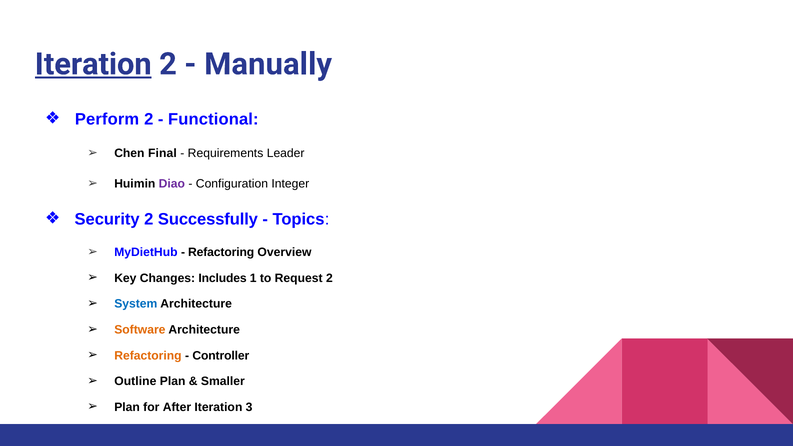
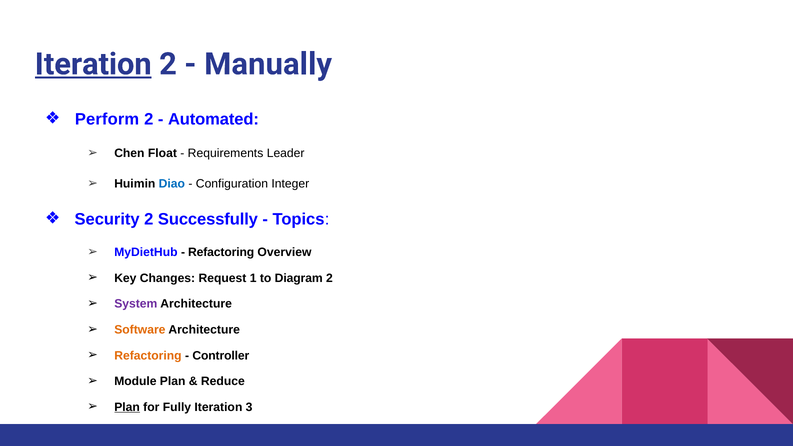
Functional: Functional -> Automated (213, 119)
Final: Final -> Float (162, 153)
Diao colour: purple -> blue (172, 184)
Includes: Includes -> Request (222, 278)
Request: Request -> Diagram (299, 278)
System colour: blue -> purple (136, 304)
Outline: Outline -> Module (135, 381)
Smaller: Smaller -> Reduce (223, 381)
Plan underline: none -> present (127, 407)
After: After -> Fully (177, 407)
